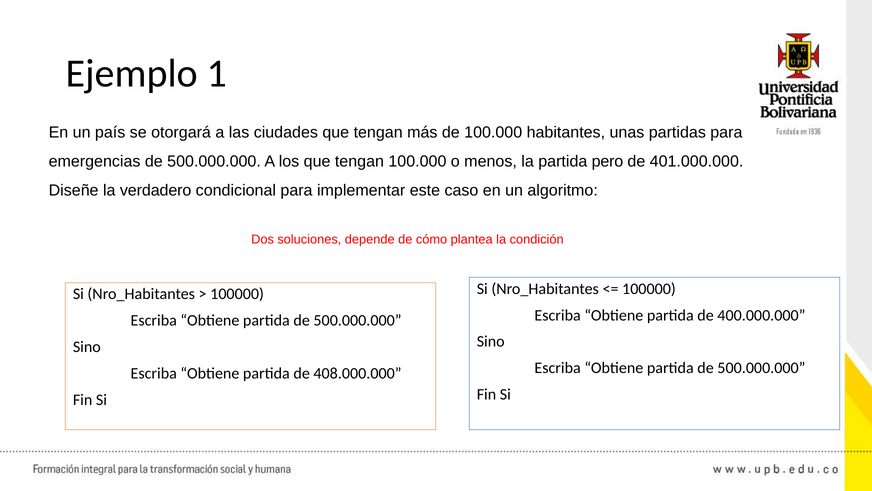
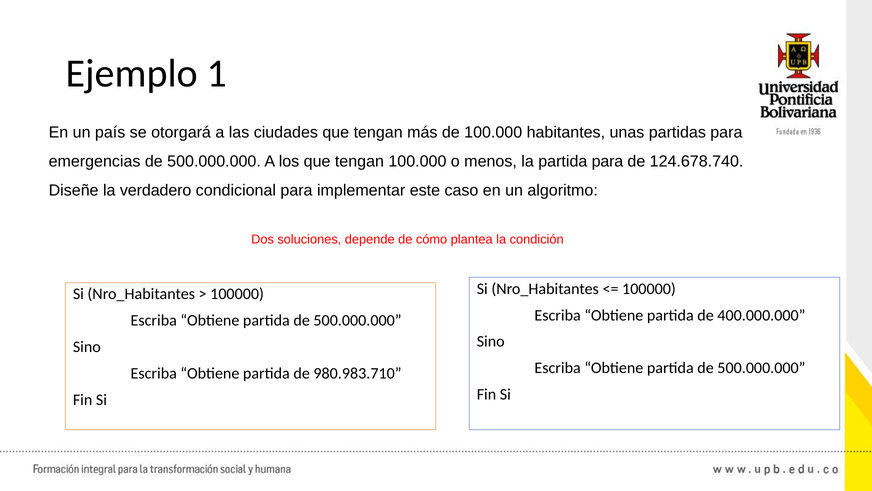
partida pero: pero -> para (607, 161)
401.000.000: 401.000.000 -> 124.678.740 (697, 161)
408.000.000: 408.000.000 -> 980.983.710 (357, 373)
